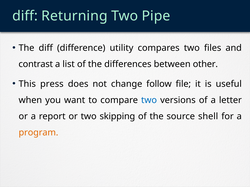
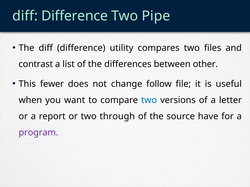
Returning: Returning -> Difference (75, 16)
press: press -> fewer (52, 84)
skipping: skipping -> through (117, 117)
shell: shell -> have (208, 117)
program colour: orange -> purple (38, 133)
